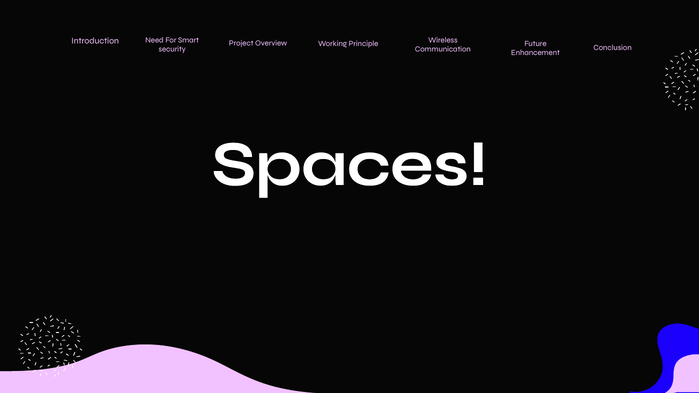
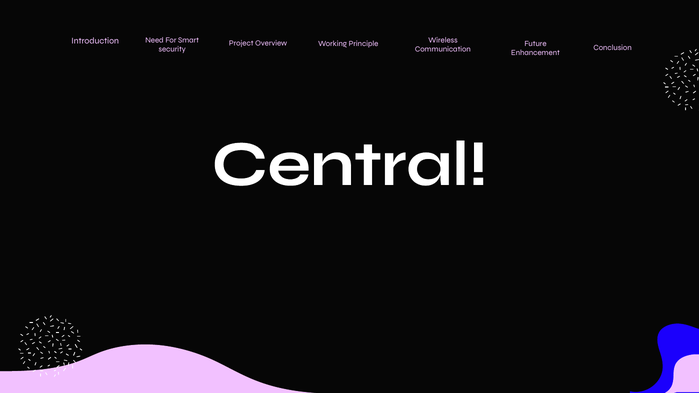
Spaces: Spaces -> Central (350, 164)
